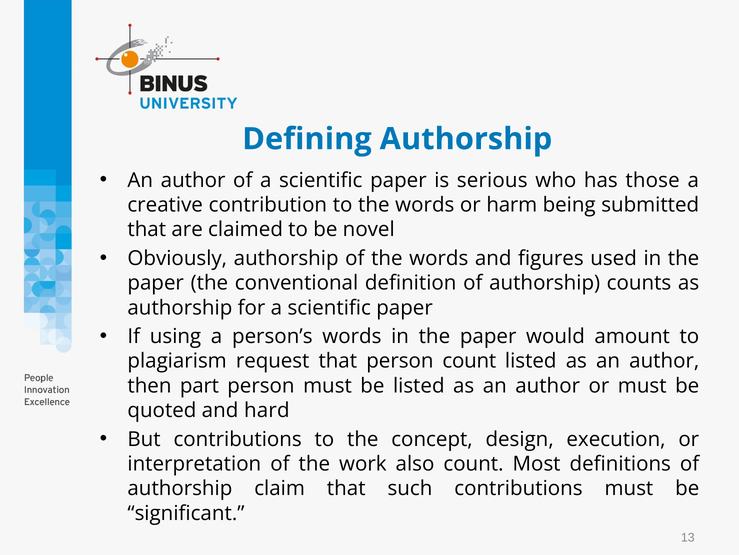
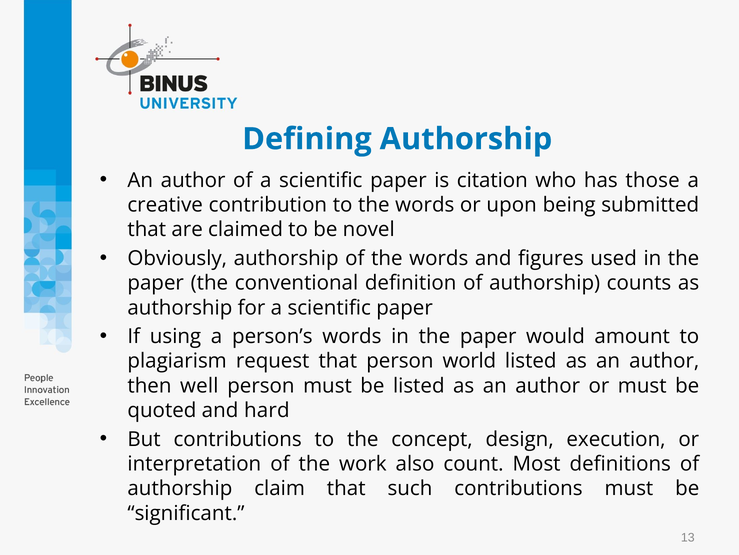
serious: serious -> citation (492, 180)
harm: harm -> upon (512, 205)
person count: count -> world (469, 361)
part: part -> well (199, 385)
